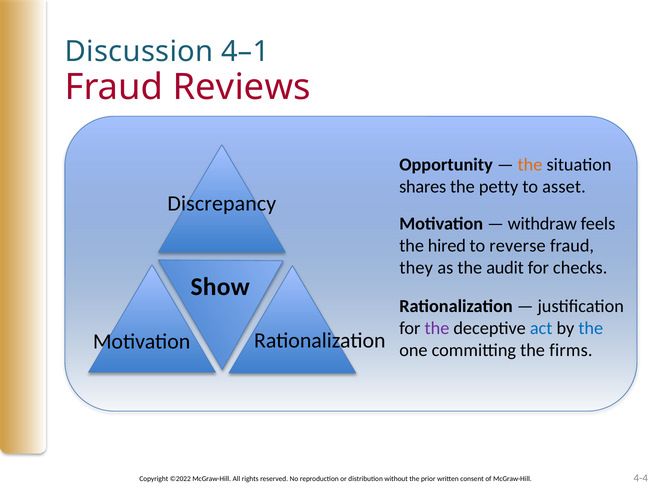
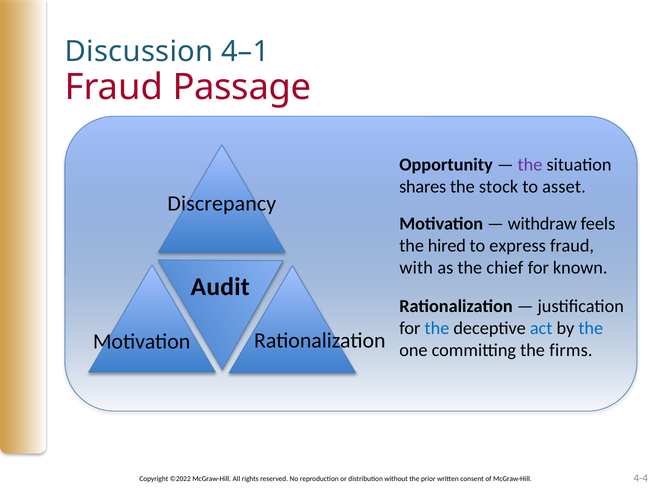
Reviews: Reviews -> Passage (242, 87)
the colour: orange -> purple (530, 165)
petty: petty -> stock (499, 186)
reverse: reverse -> express (518, 246)
they: they -> with (416, 268)
audit: audit -> chief (505, 268)
checks: checks -> known (580, 268)
Show: Show -> Audit (220, 287)
the colour: purple -> blue (437, 328)
